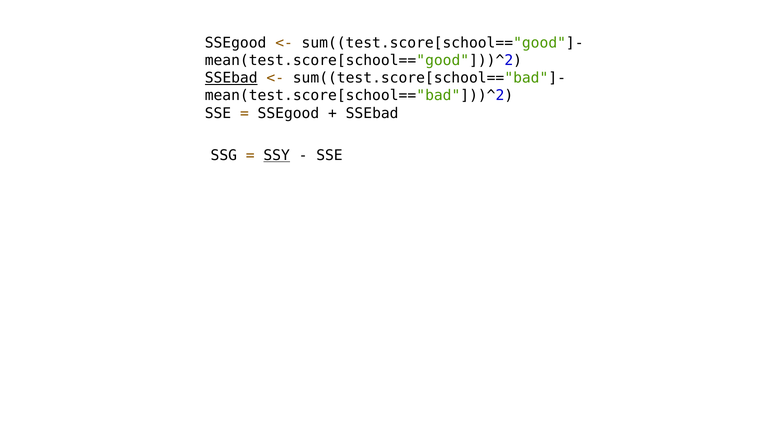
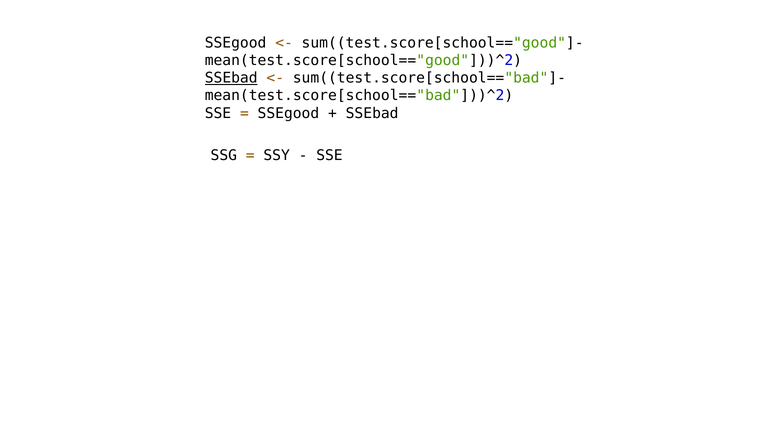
SSY underline: present -> none (277, 155)
